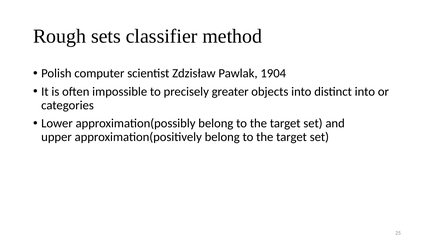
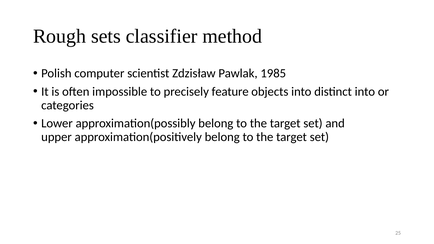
1904: 1904 -> 1985 (273, 73)
greater: greater -> feature (230, 92)
